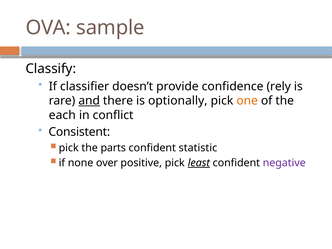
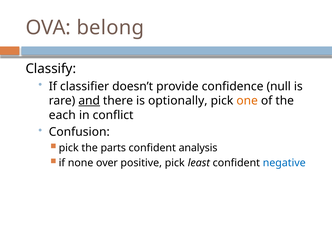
sample: sample -> belong (110, 28)
rely: rely -> null (279, 86)
Consistent: Consistent -> Confusion (79, 132)
statistic: statistic -> analysis (198, 148)
least underline: present -> none (199, 163)
negative colour: purple -> blue (284, 163)
